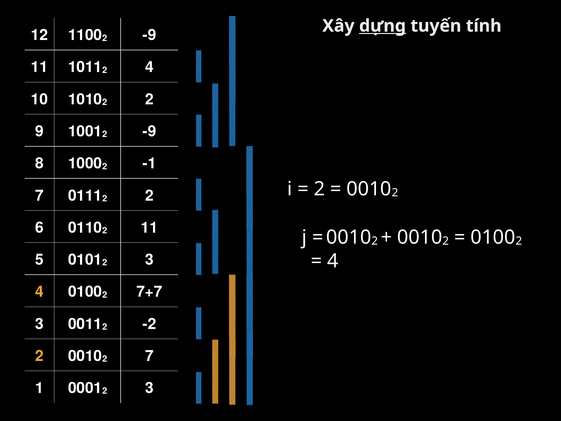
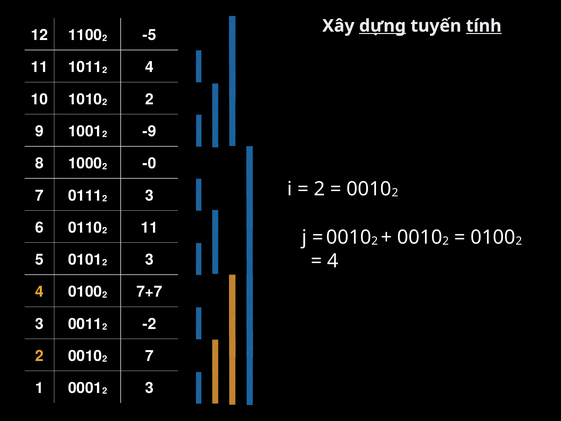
tính underline: none -> present (484, 26)
-9: -9 -> -5 (149, 35)
-1: -1 -> -0 (149, 163)
2: 2 -> 3 (149, 195)
